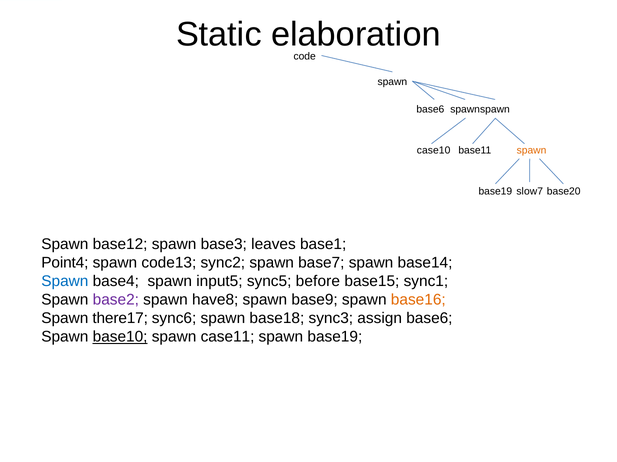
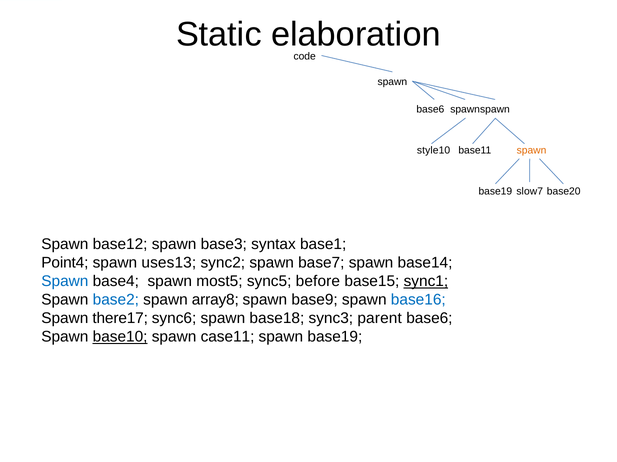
case10: case10 -> style10 (434, 151)
leaves: leaves -> syntax (273, 245)
code13: code13 -> uses13 (169, 263)
input5: input5 -> most5 (219, 282)
sync1 underline: none -> present (426, 282)
base2 colour: purple -> blue (116, 300)
have8: have8 -> array8 (215, 300)
base16 colour: orange -> blue (418, 300)
assign: assign -> parent (380, 319)
